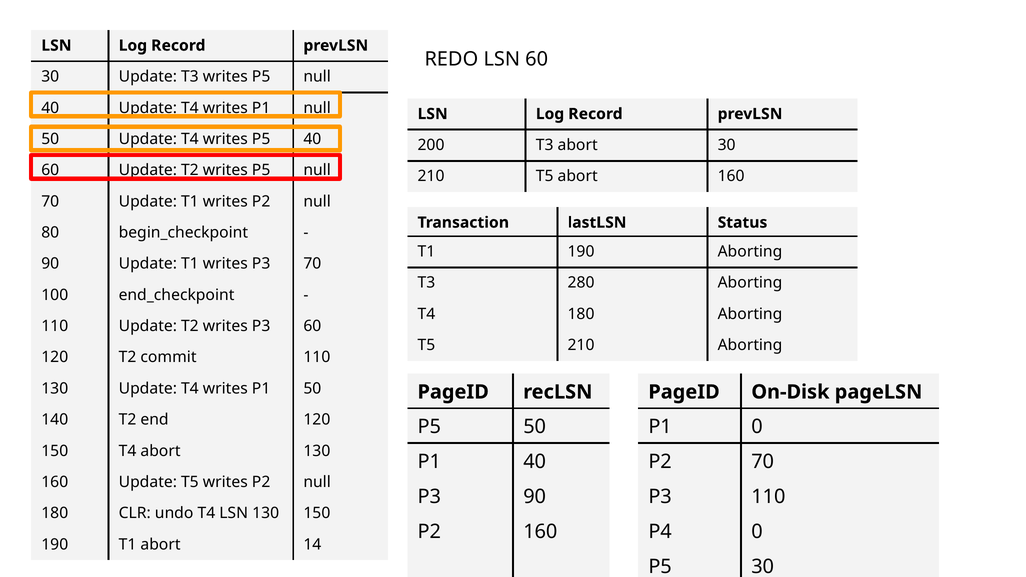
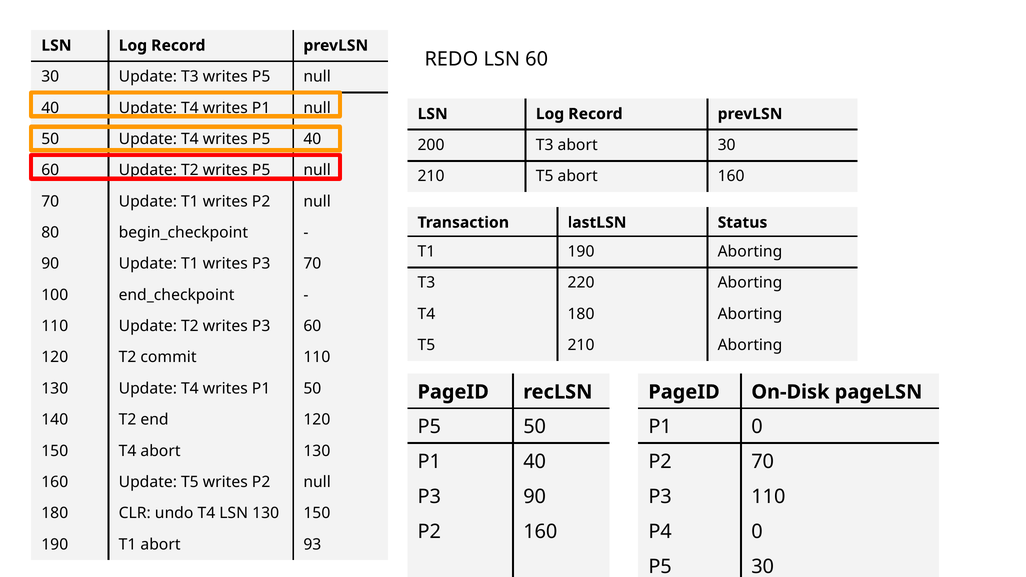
280: 280 -> 220 (581, 283)
14: 14 -> 93 (312, 545)
